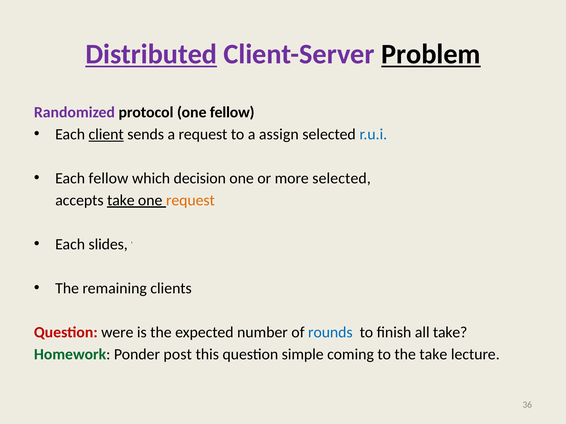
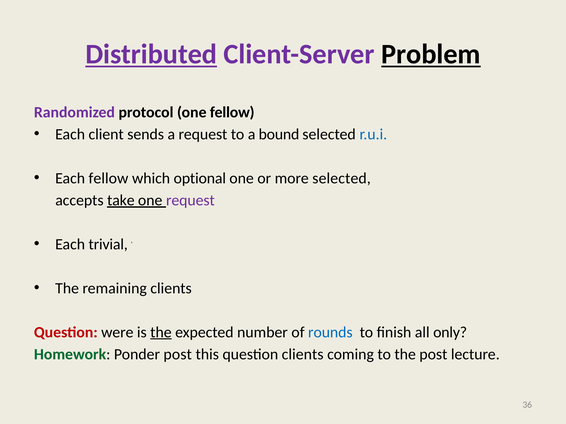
client underline: present -> none (106, 134)
assign: assign -> bound (279, 134)
decision: decision -> optional (200, 178)
request colour: orange -> purple (190, 200)
slides: slides -> trivial (108, 245)
the underline: none -> present (161, 333)
all take: take -> only (450, 333)
question simple: simple -> clients (303, 355)
the take: take -> post (433, 355)
